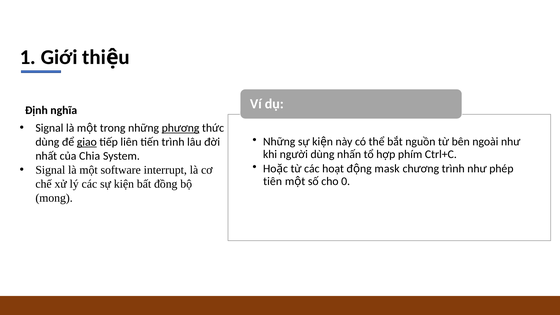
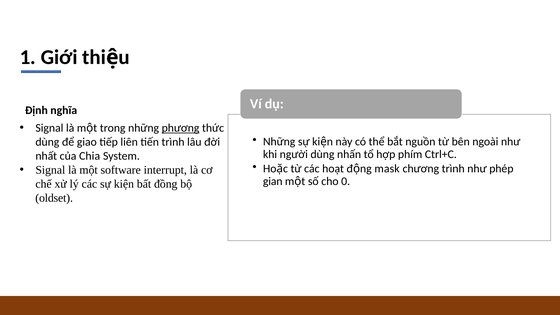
giao underline: present -> none (87, 142)
tiên: tiên -> gian (273, 181)
mong: mong -> oldset (54, 198)
